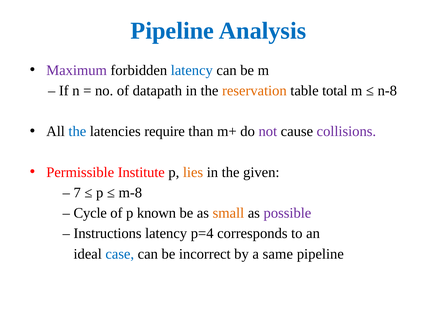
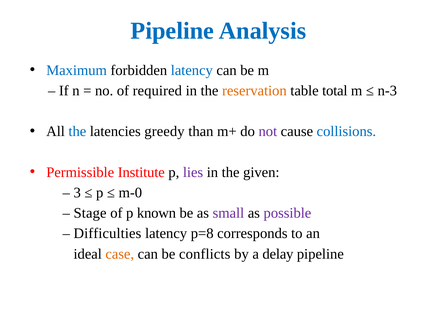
Maximum colour: purple -> blue (77, 70)
datapath: datapath -> required (157, 91)
n-8: n-8 -> n-3 (387, 91)
require: require -> greedy (164, 131)
collisions colour: purple -> blue (346, 131)
lies colour: orange -> purple (193, 172)
7: 7 -> 3 (77, 193)
m-8: m-8 -> m-0 (130, 193)
Cycle: Cycle -> Stage (90, 213)
small colour: orange -> purple (228, 213)
Instructions: Instructions -> Difficulties (107, 233)
p=4: p=4 -> p=8 (202, 233)
case colour: blue -> orange (120, 254)
incorrect: incorrect -> conflicts (205, 254)
same: same -> delay (278, 254)
